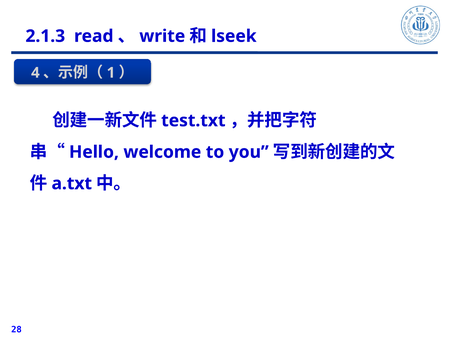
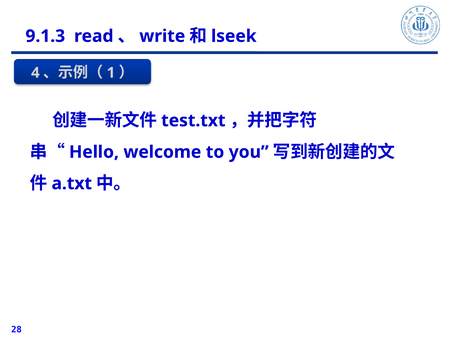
2.1.3: 2.1.3 -> 9.1.3 (45, 36)
